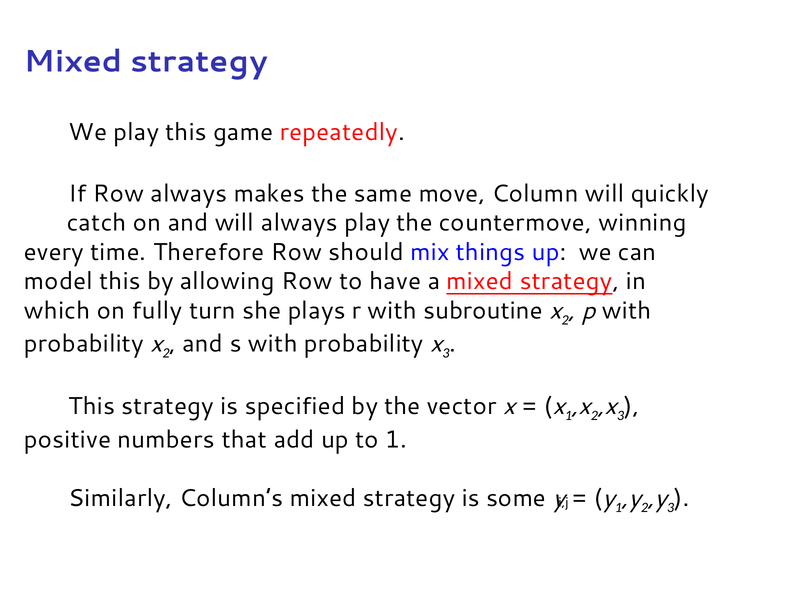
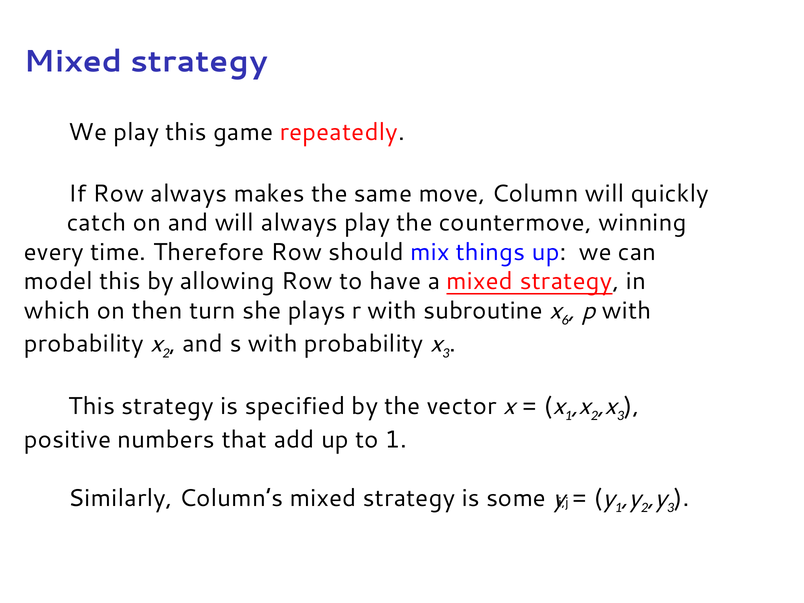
fully: fully -> then (157, 311)
2: 2 -> 6 (565, 320)
